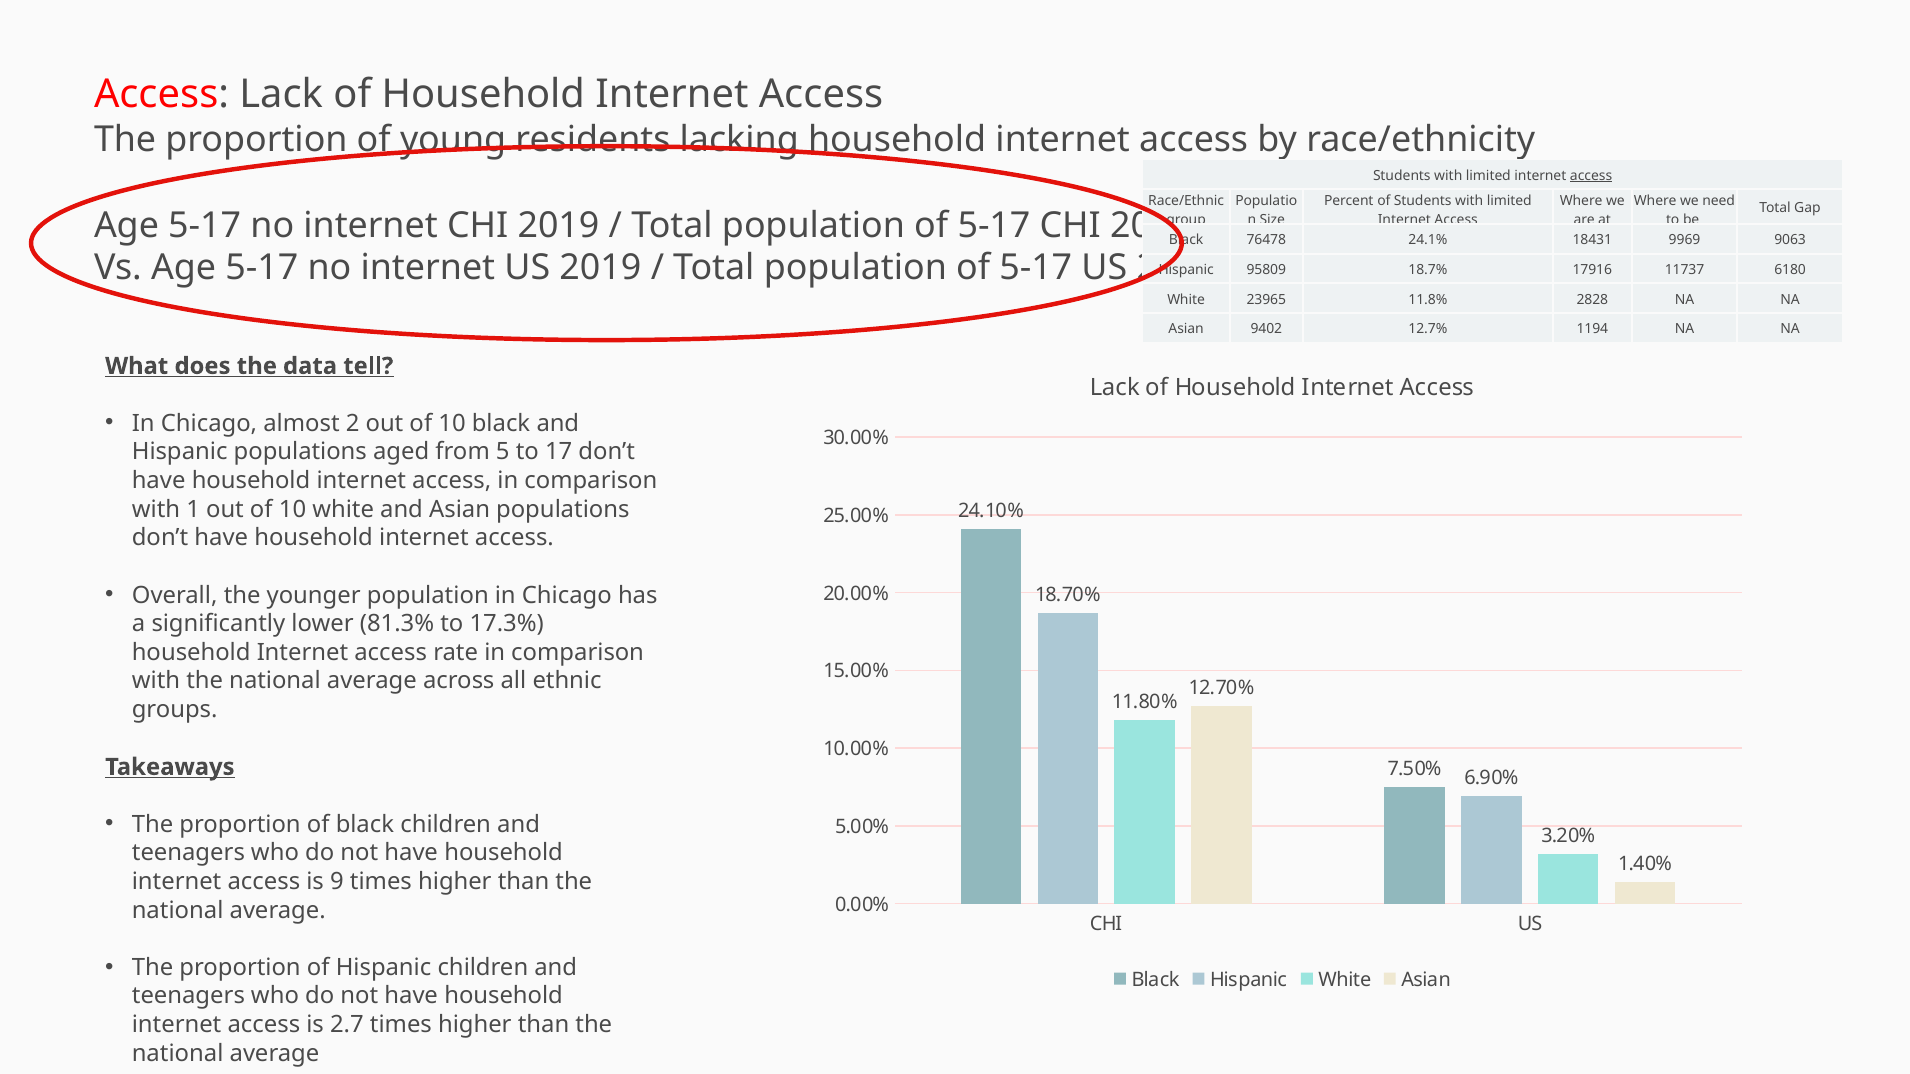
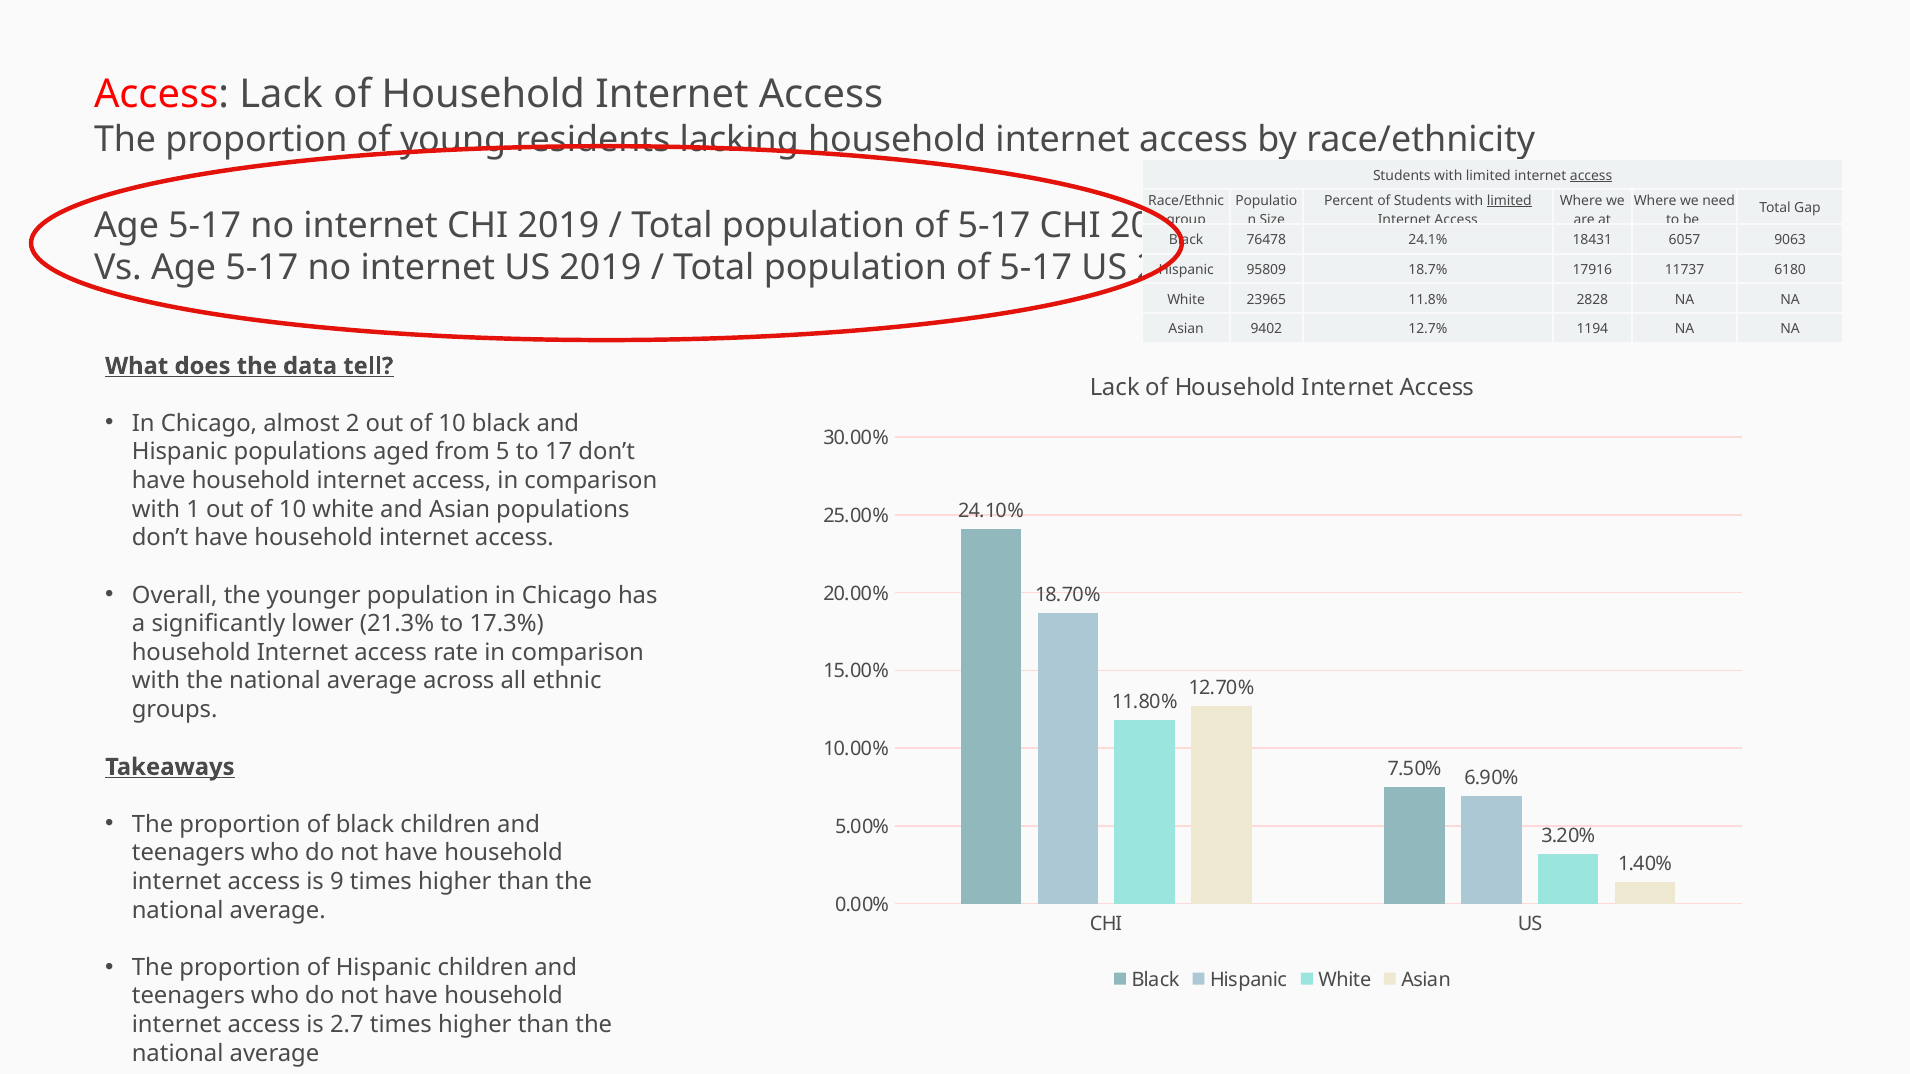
limited underline: none -> present (1509, 201)
9969: 9969 -> 6057 (1685, 240)
81.3%: 81.3% -> 21.3% (397, 624)
